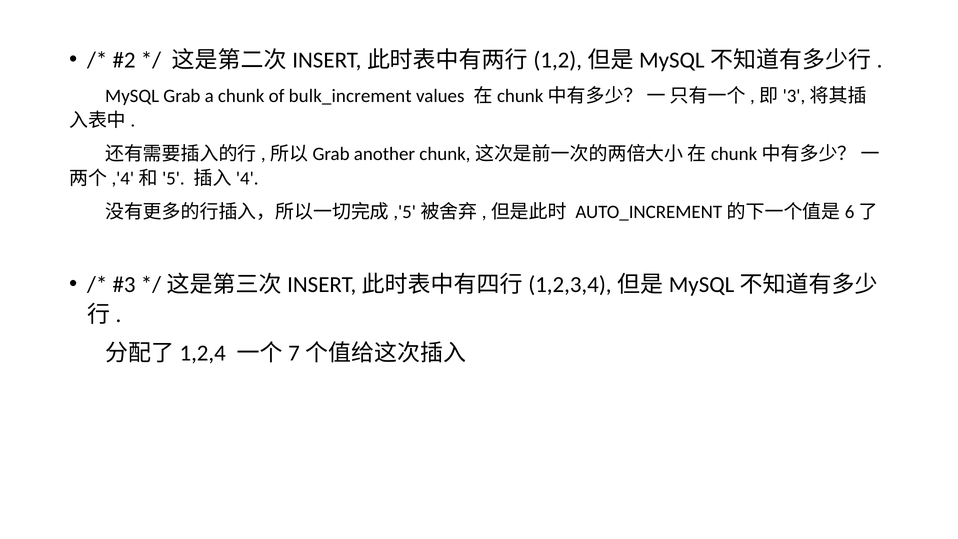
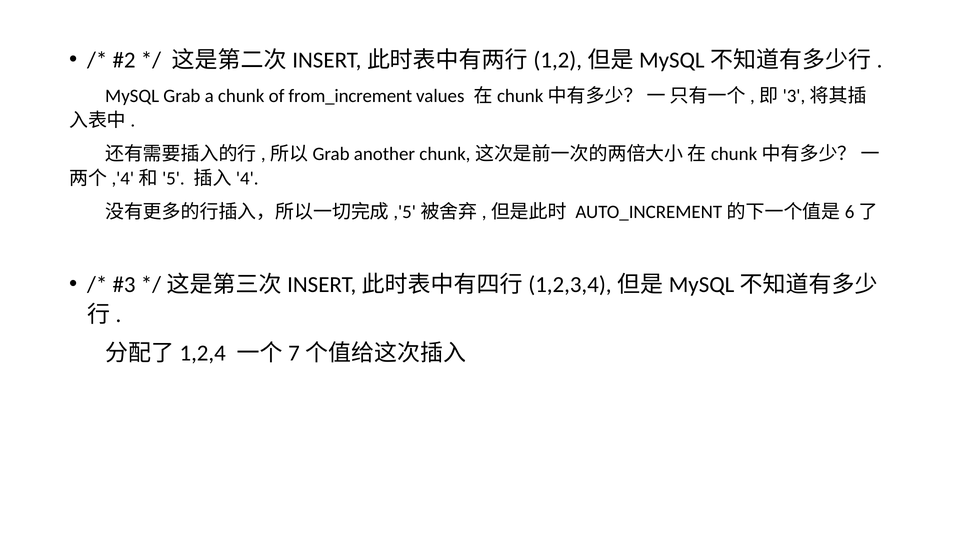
bulk_increment: bulk_increment -> from_increment (350, 96)
